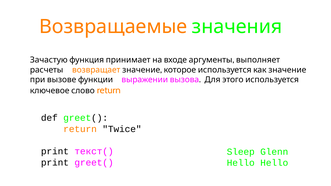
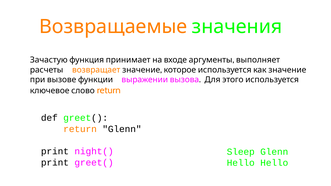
return Twice: Twice -> Glenn (122, 129)
текст(: текст( -> night( (94, 151)
